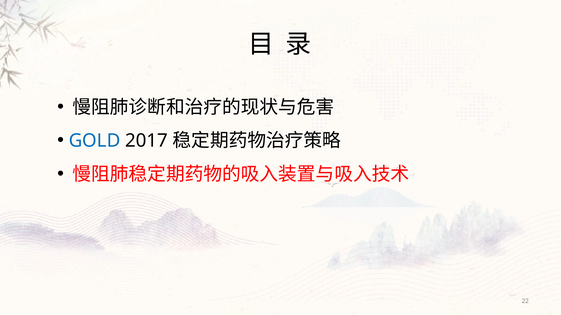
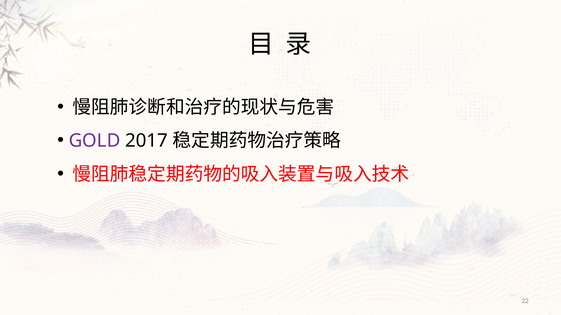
GOLD colour: blue -> purple (94, 141)
